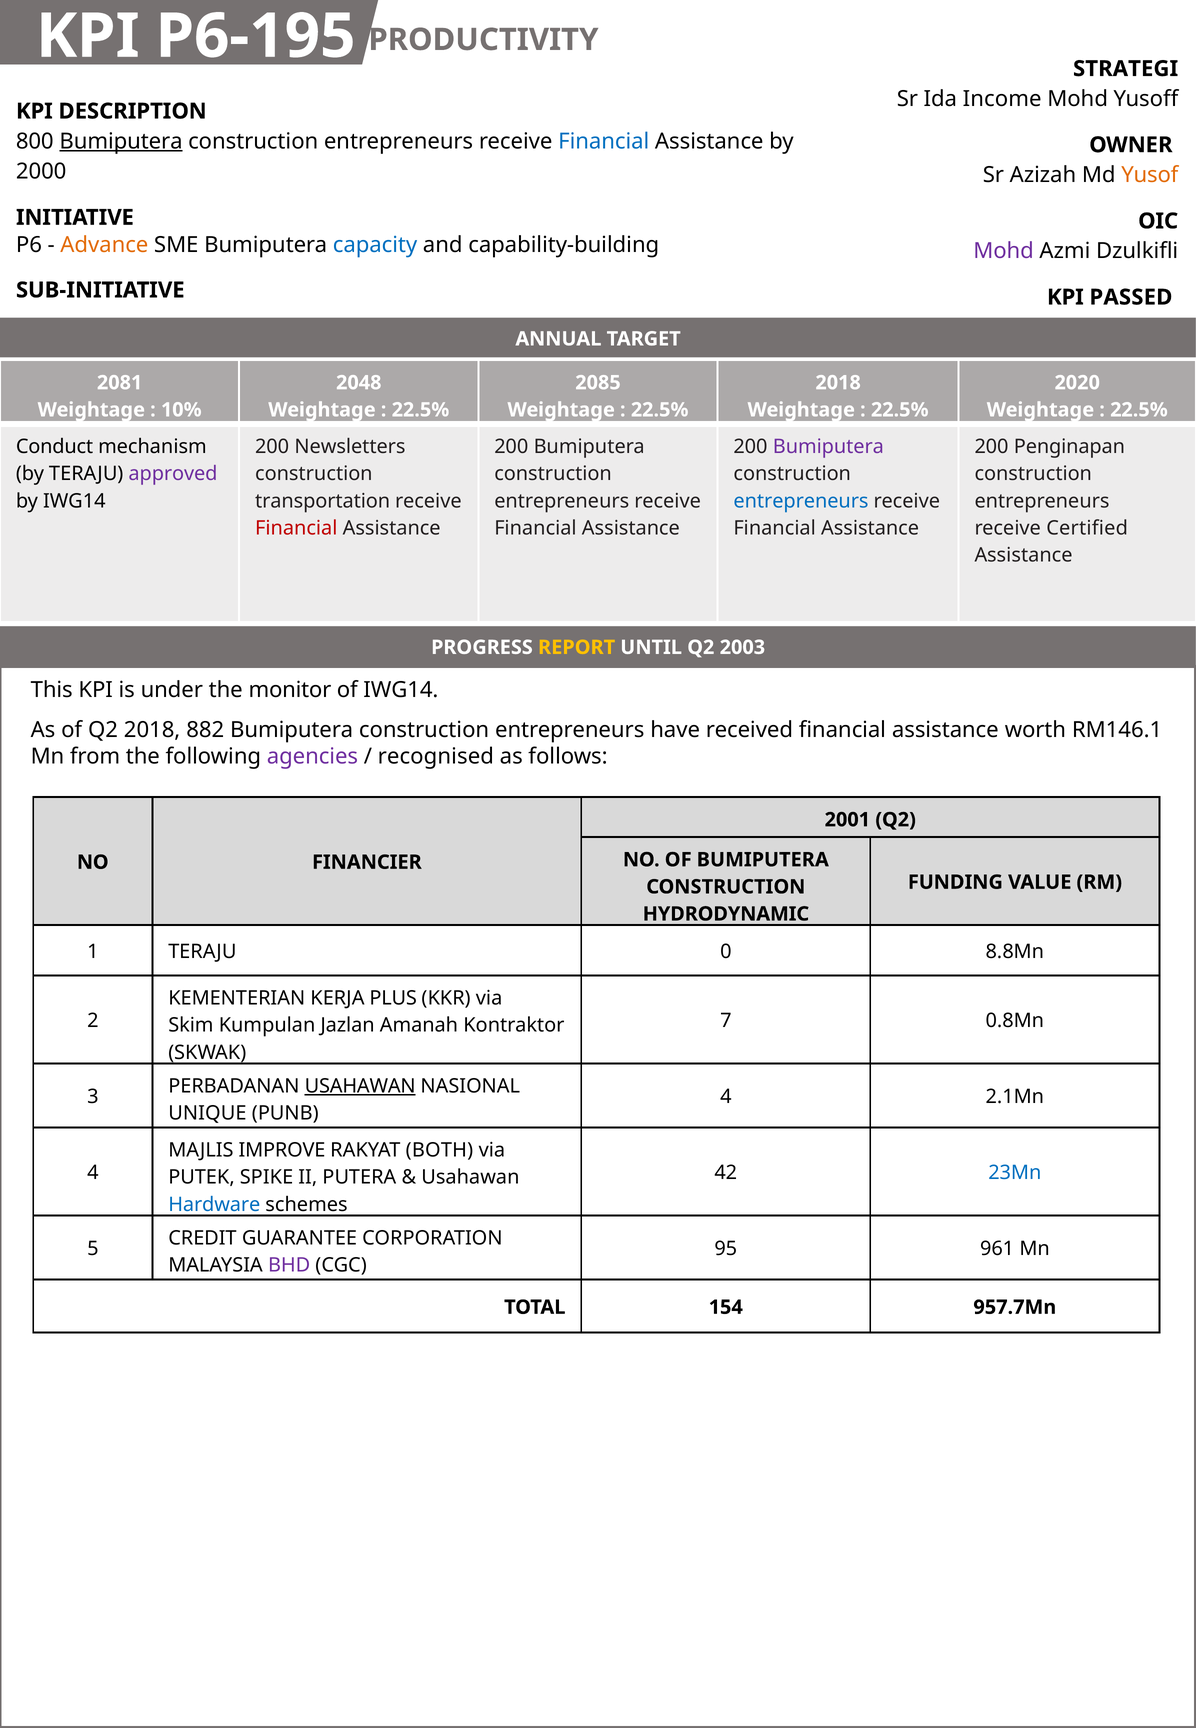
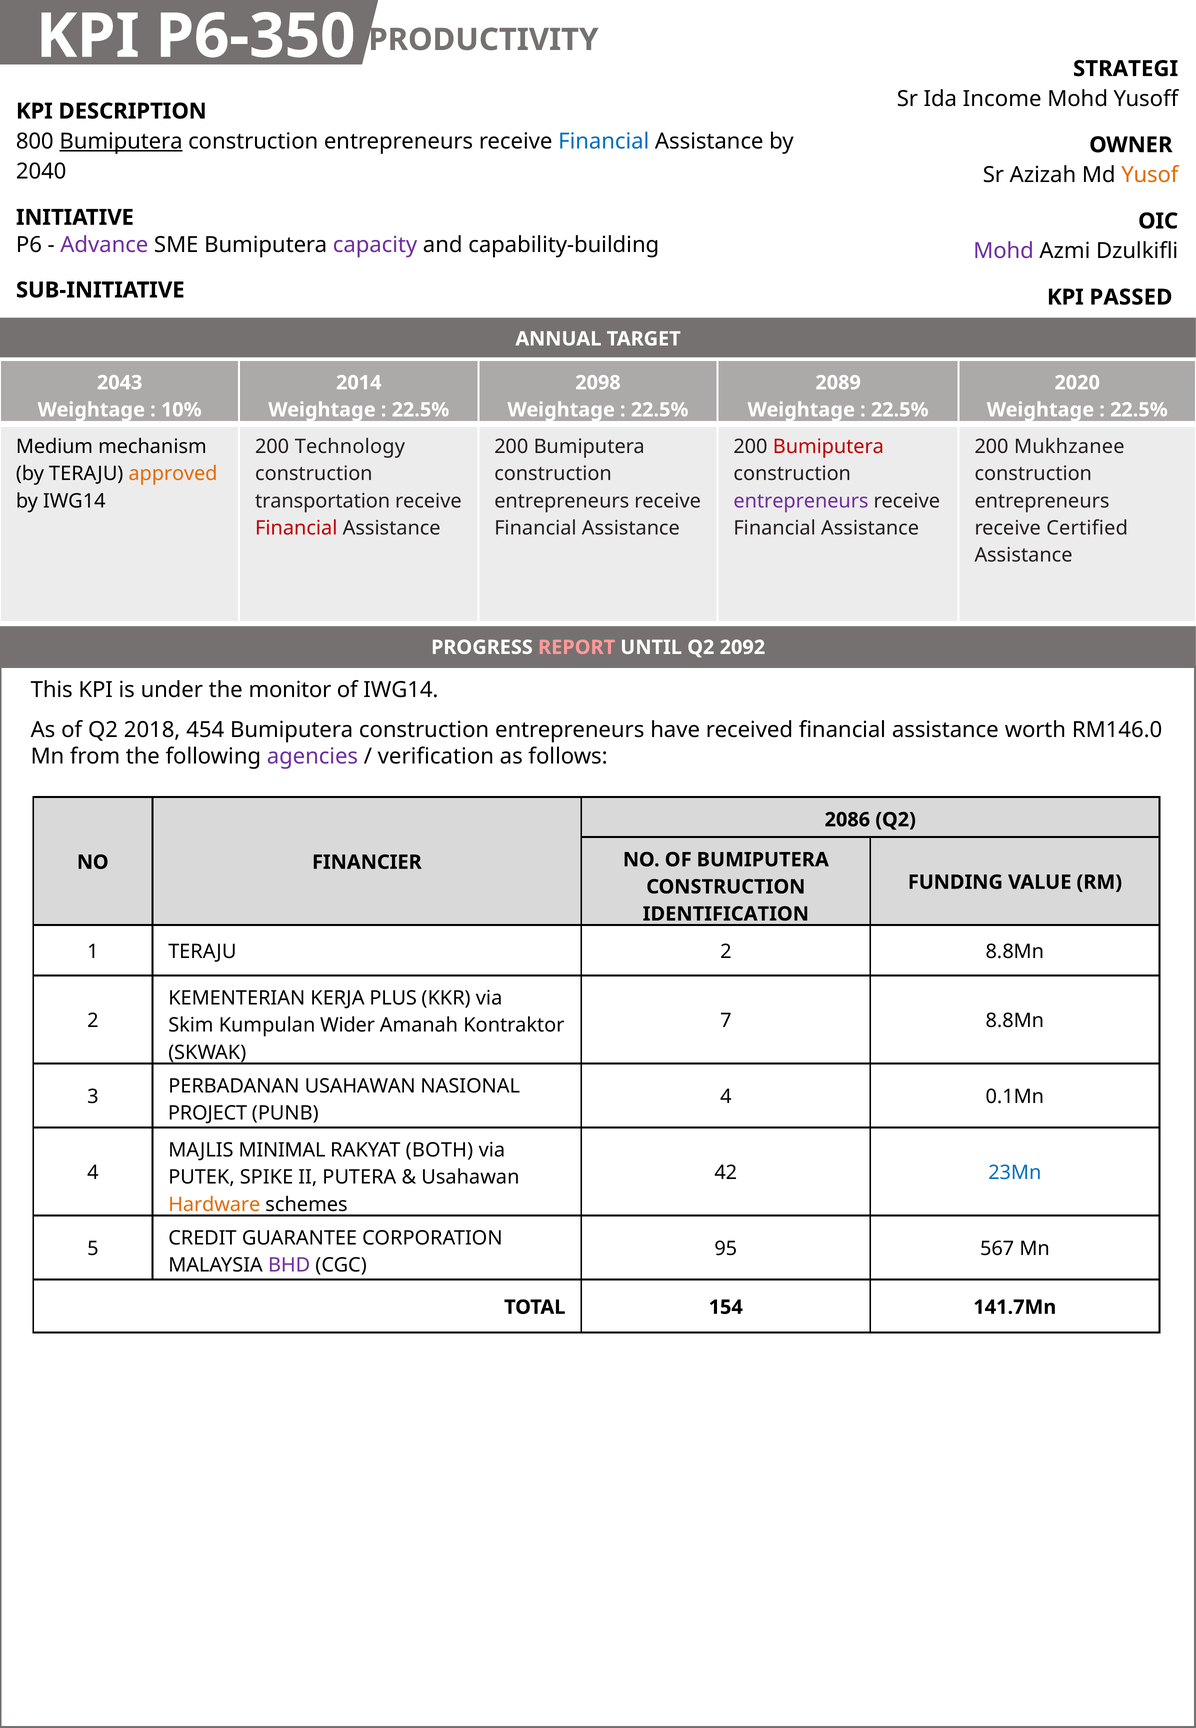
P6-195: P6-195 -> P6-350 (256, 36)
2000: 2000 -> 2040 (41, 171)
Advance colour: orange -> purple (104, 245)
capacity colour: blue -> purple (375, 245)
2081: 2081 -> 2043 (120, 383)
2048: 2048 -> 2014 (359, 383)
2085: 2085 -> 2098 (598, 383)
2018: 2018 -> 2089 (838, 383)
Conduct: Conduct -> Medium (54, 447)
Newsletters: Newsletters -> Technology (350, 447)
Bumiputera colour: purple -> red (828, 447)
Penginapan: Penginapan -> Mukhzanee (1069, 447)
approved colour: purple -> orange (173, 474)
entrepreneurs colour: blue -> purple (801, 501)
REPORT colour: yellow -> pink (577, 647)
2003: 2003 -> 2092 (742, 647)
882: 882 -> 454 (205, 730)
RM146.1: RM146.1 -> RM146.0 (1117, 730)
recognised: recognised -> verification (436, 756)
2001: 2001 -> 2086 (847, 820)
HYDRODYNAMIC: HYDRODYNAMIC -> IDENTIFICATION (726, 914)
TERAJU 0: 0 -> 2 (726, 951)
7 0.8Mn: 0.8Mn -> 8.8Mn (1015, 1020)
Jazlan: Jazlan -> Wider (348, 1025)
USAHAWAN underline: present -> none (360, 1086)
2.1Mn: 2.1Mn -> 0.1Mn (1015, 1096)
UNIQUE: UNIQUE -> PROJECT (208, 1113)
IMPROVE: IMPROVE -> MINIMAL (282, 1150)
Hardware colour: blue -> orange (214, 1204)
961: 961 -> 567 (997, 1248)
957.7Mn: 957.7Mn -> 141.7Mn (1015, 1307)
